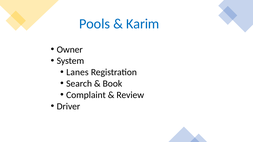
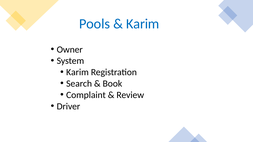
Lanes: Lanes -> Karim (77, 72)
